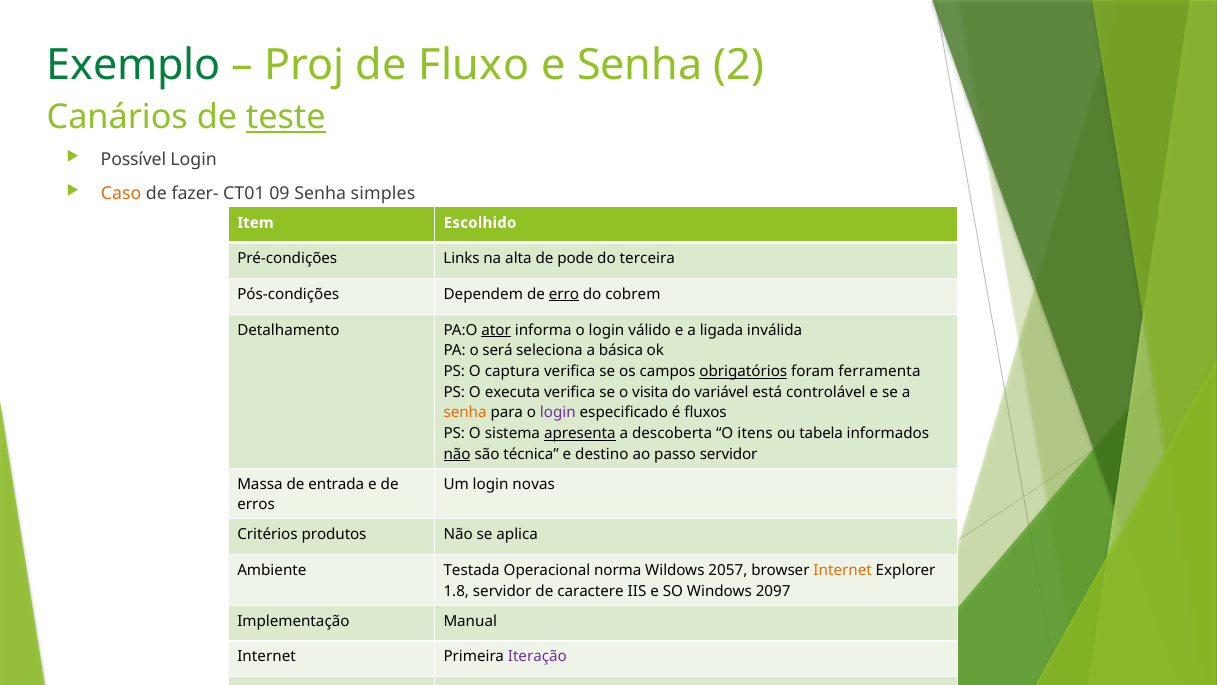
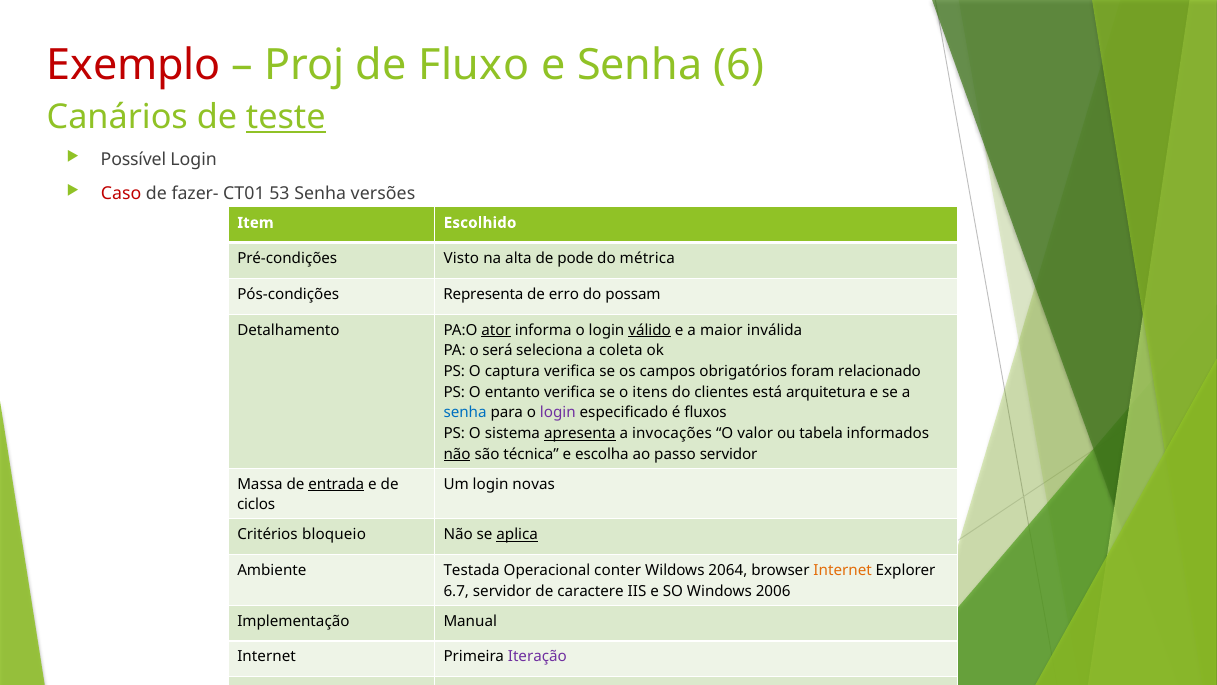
Exemplo colour: green -> red (134, 65)
2: 2 -> 6 (739, 65)
Caso colour: orange -> red (121, 193)
09: 09 -> 53 (280, 193)
simples: simples -> versões (383, 193)
Links: Links -> Visto (461, 258)
terceira: terceira -> métrica (647, 258)
Dependem: Dependem -> Representa (483, 294)
erro underline: present -> none (564, 294)
cobrem: cobrem -> possam (633, 294)
válido underline: none -> present (650, 330)
ligada: ligada -> maior (721, 330)
básica: básica -> coleta (621, 350)
obrigatórios underline: present -> none (743, 371)
ferramenta: ferramenta -> relacionado (880, 371)
executa: executa -> entanto (512, 392)
visita: visita -> itens (650, 392)
variável: variável -> clientes (721, 392)
controlável: controlável -> arquitetura (826, 392)
senha colour: orange -> blue (465, 413)
descoberta: descoberta -> invocações (672, 433)
itens: itens -> valor (755, 433)
destino: destino -> escolha (602, 454)
entrada underline: none -> present (336, 484)
erros: erros -> ciclos (256, 505)
produtos: produtos -> bloqueio (334, 534)
aplica underline: none -> present (517, 534)
norma: norma -> conter (618, 570)
2057: 2057 -> 2064 (728, 570)
1.8: 1.8 -> 6.7 (456, 591)
2097: 2097 -> 2006 (773, 591)
